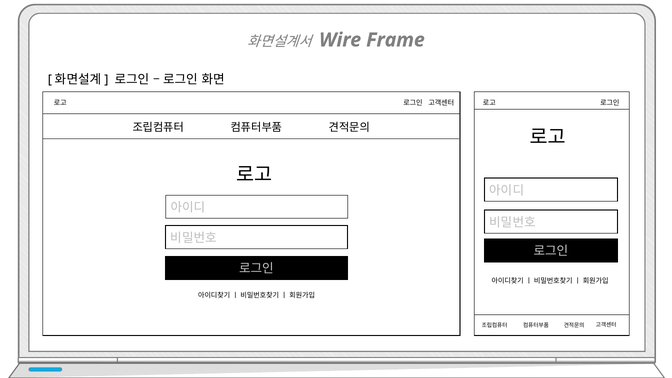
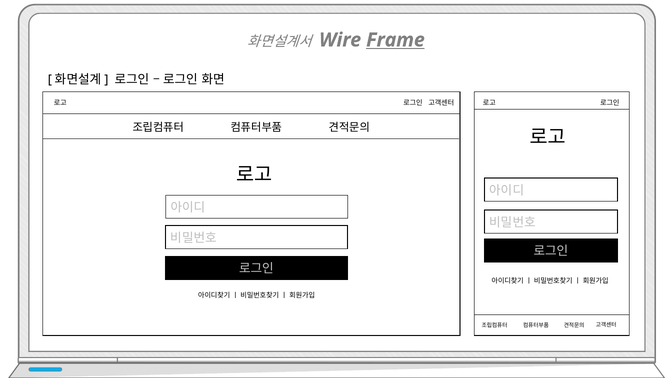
Frame underline: none -> present (395, 40)
